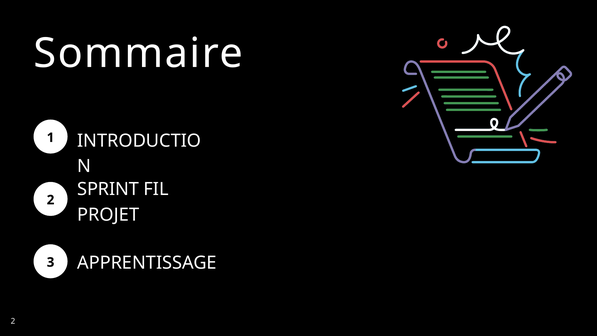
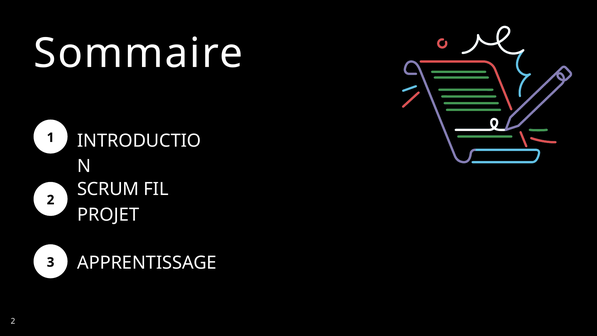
SPRINT: SPRINT -> SCRUM (108, 189)
